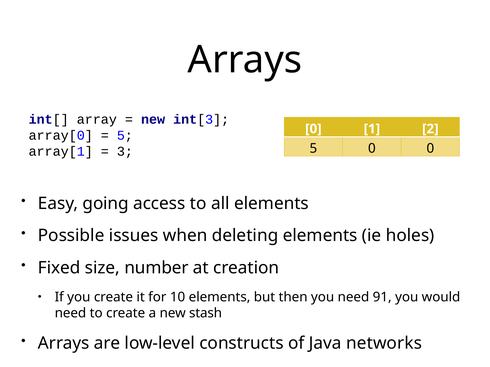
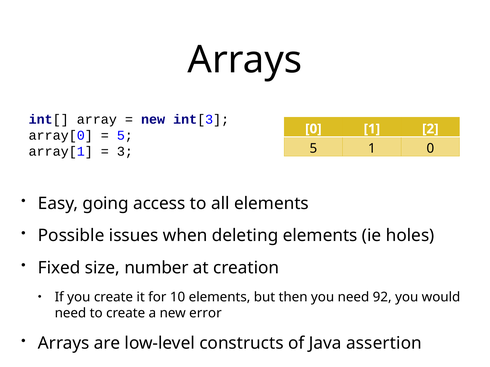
5 0: 0 -> 1 (372, 149)
91: 91 -> 92 (382, 298)
stash: stash -> error (205, 314)
networks: networks -> assertion (384, 344)
